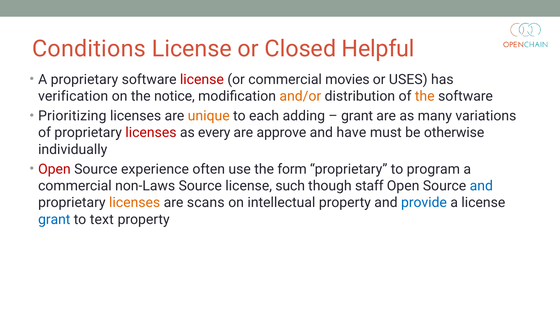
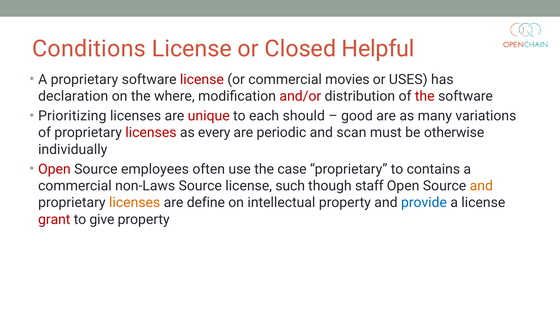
verification: verification -> declaration (73, 96)
notice: notice -> where (174, 96)
and/or colour: orange -> red (300, 96)
the colour: orange -> red (425, 96)
unique colour: orange -> red (209, 116)
adding: adding -> should (304, 116)
grant: grant -> good (357, 116)
approve: approve -> periodic (281, 133)
have: have -> scan (351, 133)
experience: experience -> employees (155, 169)
form: form -> case (292, 169)
program: program -> contains (433, 169)
and colour: blue -> orange (481, 186)
scans: scans -> define (206, 203)
grant colour: blue -> red (54, 219)
text: text -> give (102, 219)
